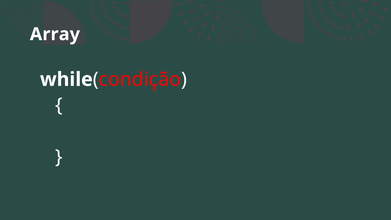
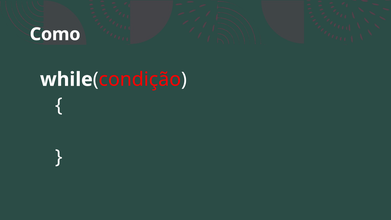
Array: Array -> Como (55, 34)
